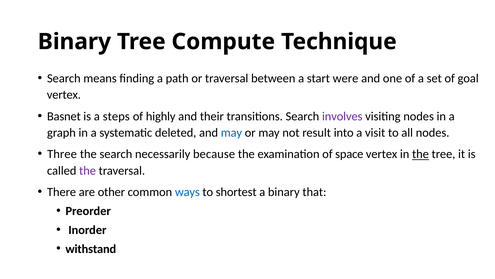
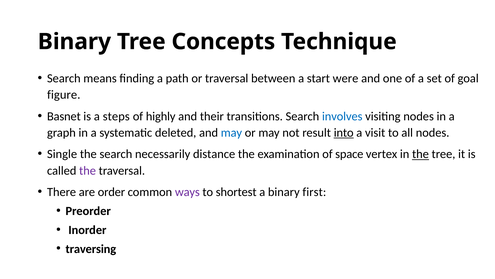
Compute: Compute -> Concepts (223, 42)
vertex: vertex -> figure (64, 95)
involves colour: purple -> blue (342, 116)
into underline: none -> present (344, 132)
Three: Three -> Single (62, 154)
because: because -> distance (214, 154)
other: other -> order (111, 192)
ways colour: blue -> purple (187, 192)
that: that -> first (314, 192)
withstand: withstand -> traversing (91, 248)
